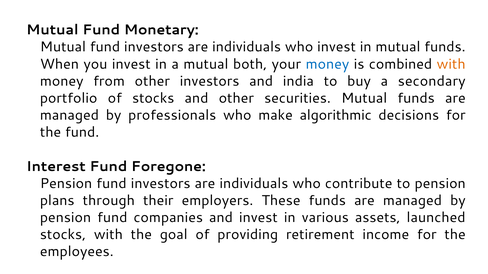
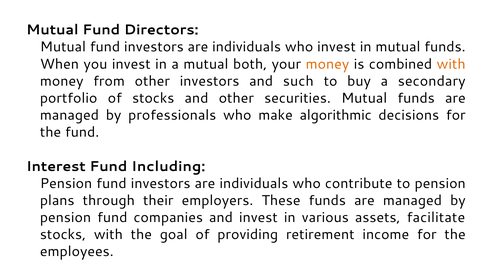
Monetary: Monetary -> Directors (161, 30)
money colour: blue -> orange (327, 64)
india: india -> such (298, 81)
Foregone: Foregone -> Including (168, 167)
launched: launched -> facilitate (436, 218)
